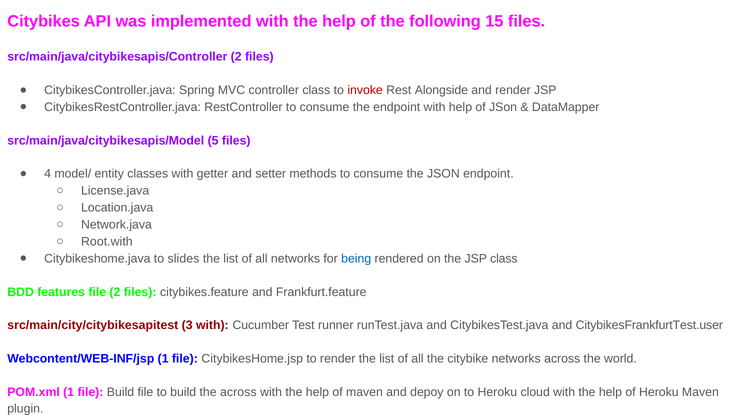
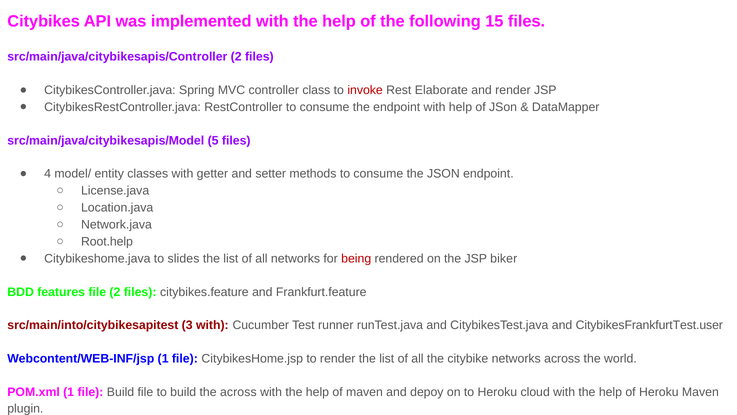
Alongside: Alongside -> Elaborate (441, 90)
Root.with: Root.with -> Root.help (107, 241)
being colour: blue -> red (356, 258)
JSP class: class -> biker (504, 258)
src/main/city/citybikesapitest: src/main/city/citybikesapitest -> src/main/into/citybikesapitest (93, 325)
